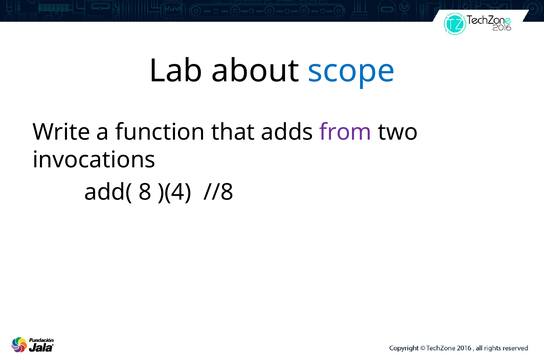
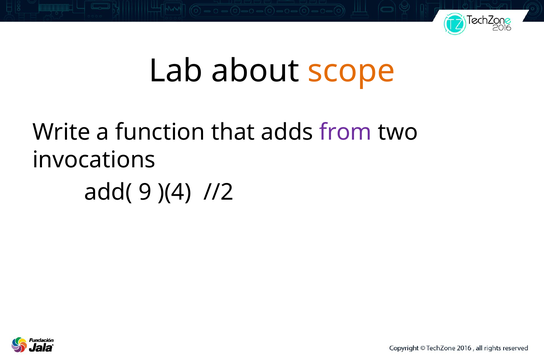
scope colour: blue -> orange (351, 71)
8: 8 -> 9 (145, 192)
//8: //8 -> //2 (219, 192)
